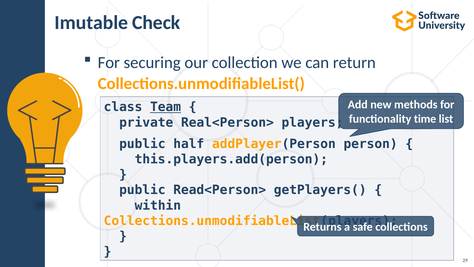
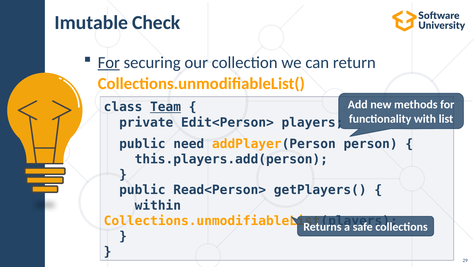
For underline: none -> present (109, 63)
time: time -> with (425, 119)
Real<Person>: Real<Person> -> Edit<Person> (227, 122)
half: half -> need (189, 144)
